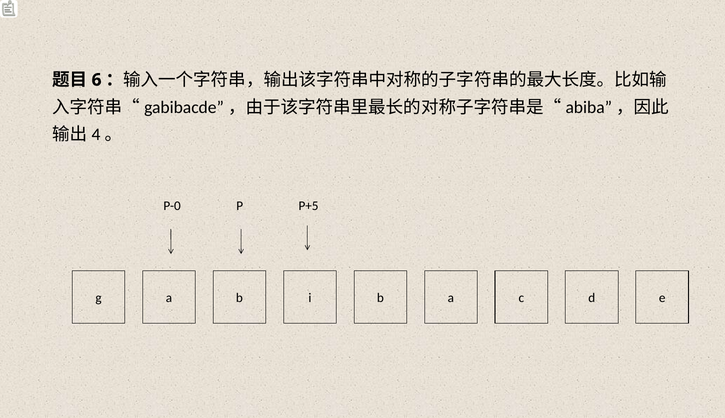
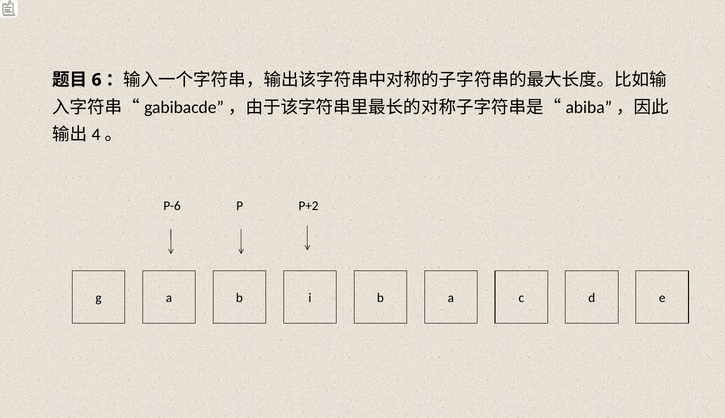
P-0: P-0 -> P-6 (172, 205)
P+5: P+5 -> P+2 (308, 205)
